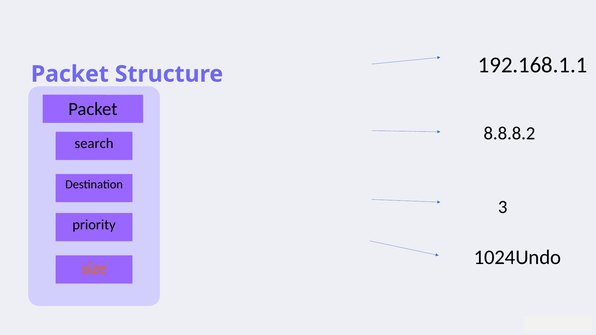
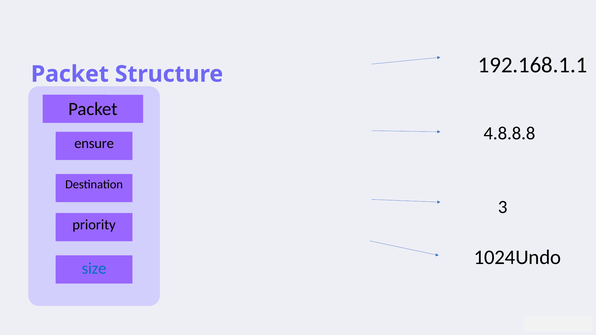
8.8.8.2: 8.8.8.2 -> 4.8.8.8 (509, 134)
search: search -> ensure (94, 144)
size colour: orange -> blue (94, 269)
